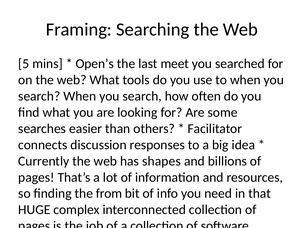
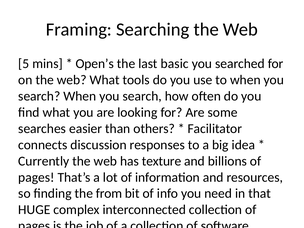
meet: meet -> basic (175, 64)
shapes: shapes -> texture (162, 161)
